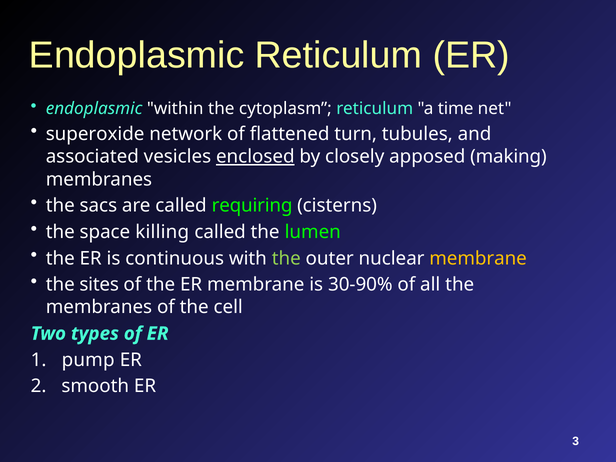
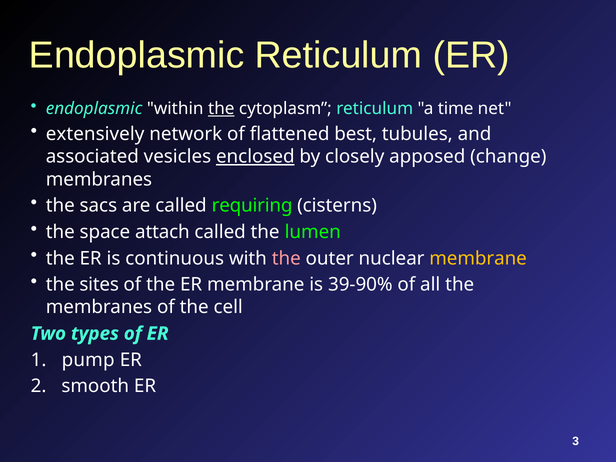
the underline: none -> present (221, 109)
superoxide: superoxide -> extensively (95, 134)
turn: turn -> best (356, 134)
making: making -> change (508, 157)
killing: killing -> attach (162, 232)
the colour: light green -> pink (286, 258)
30-90%: 30-90% -> 39-90% (360, 285)
